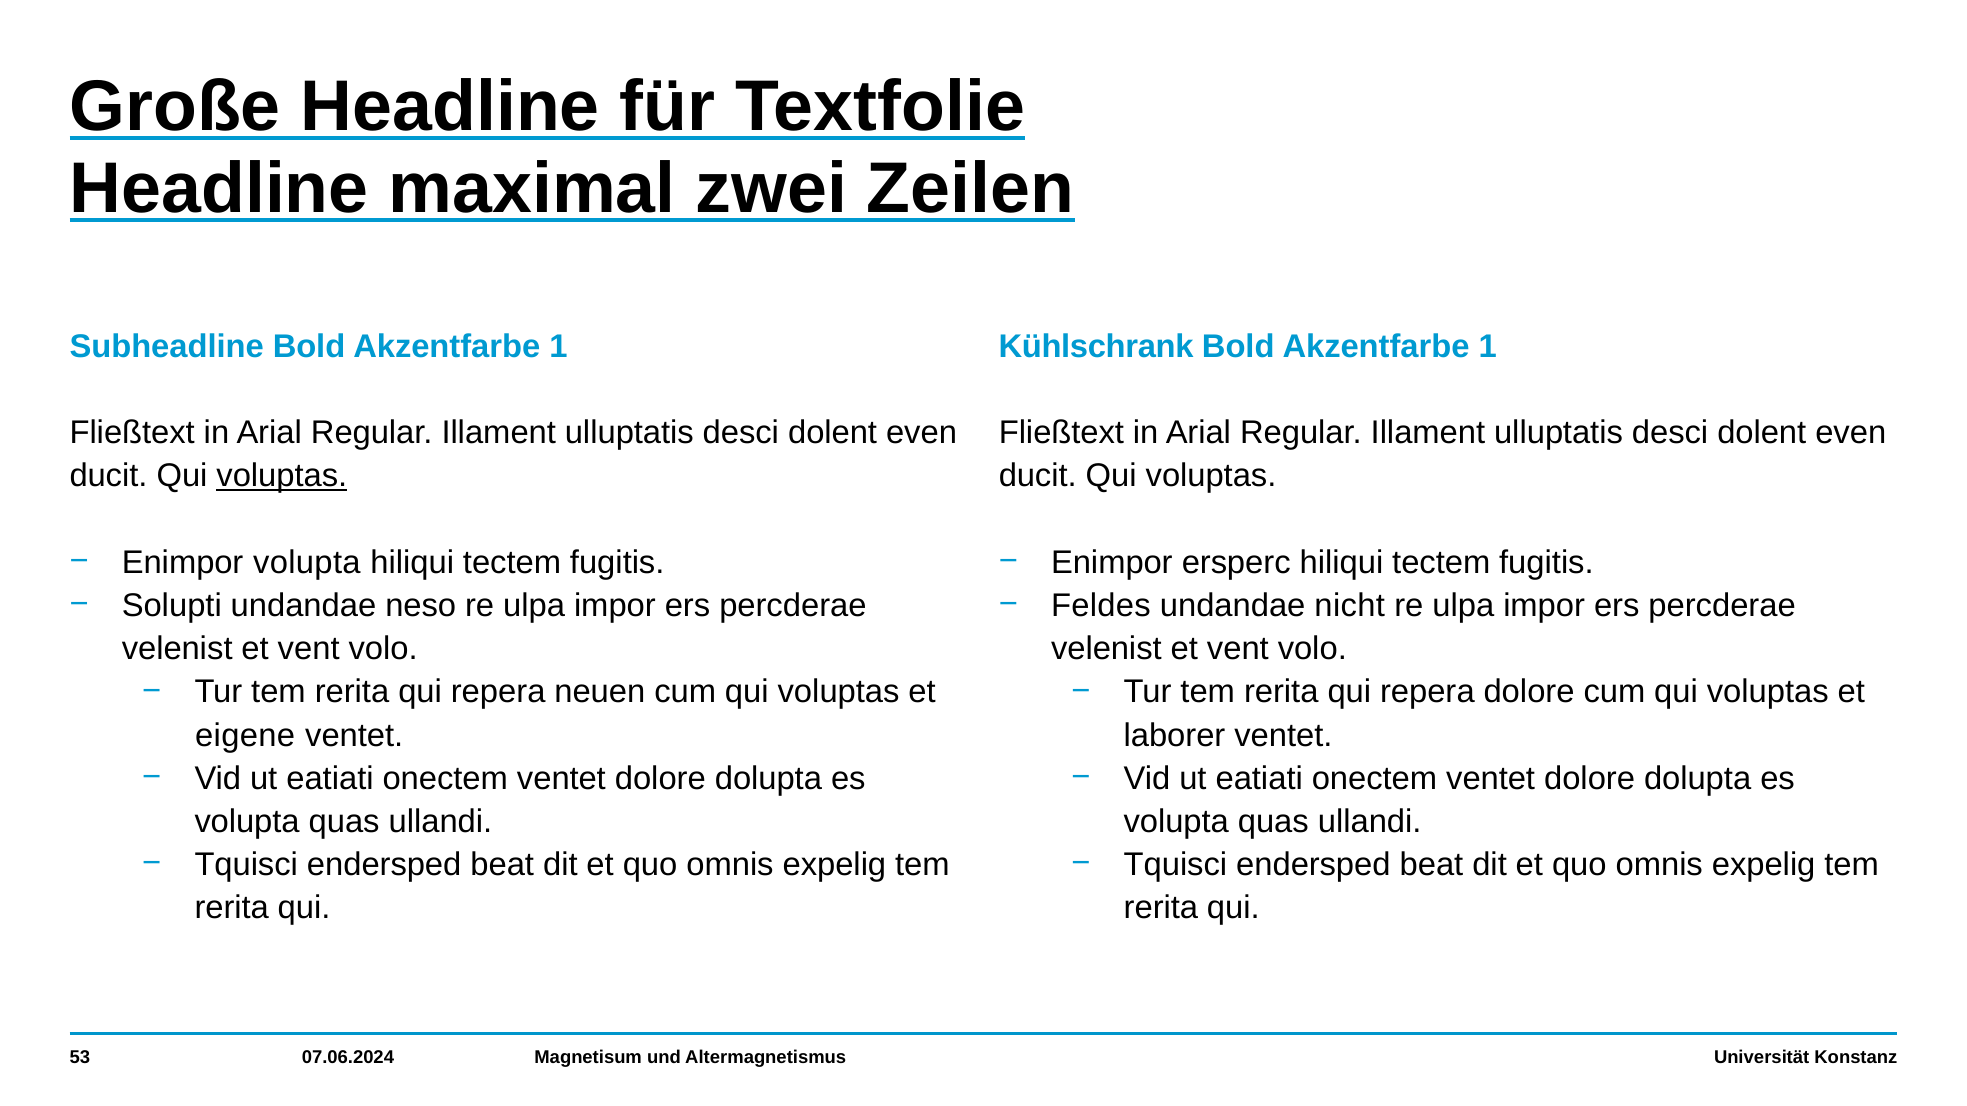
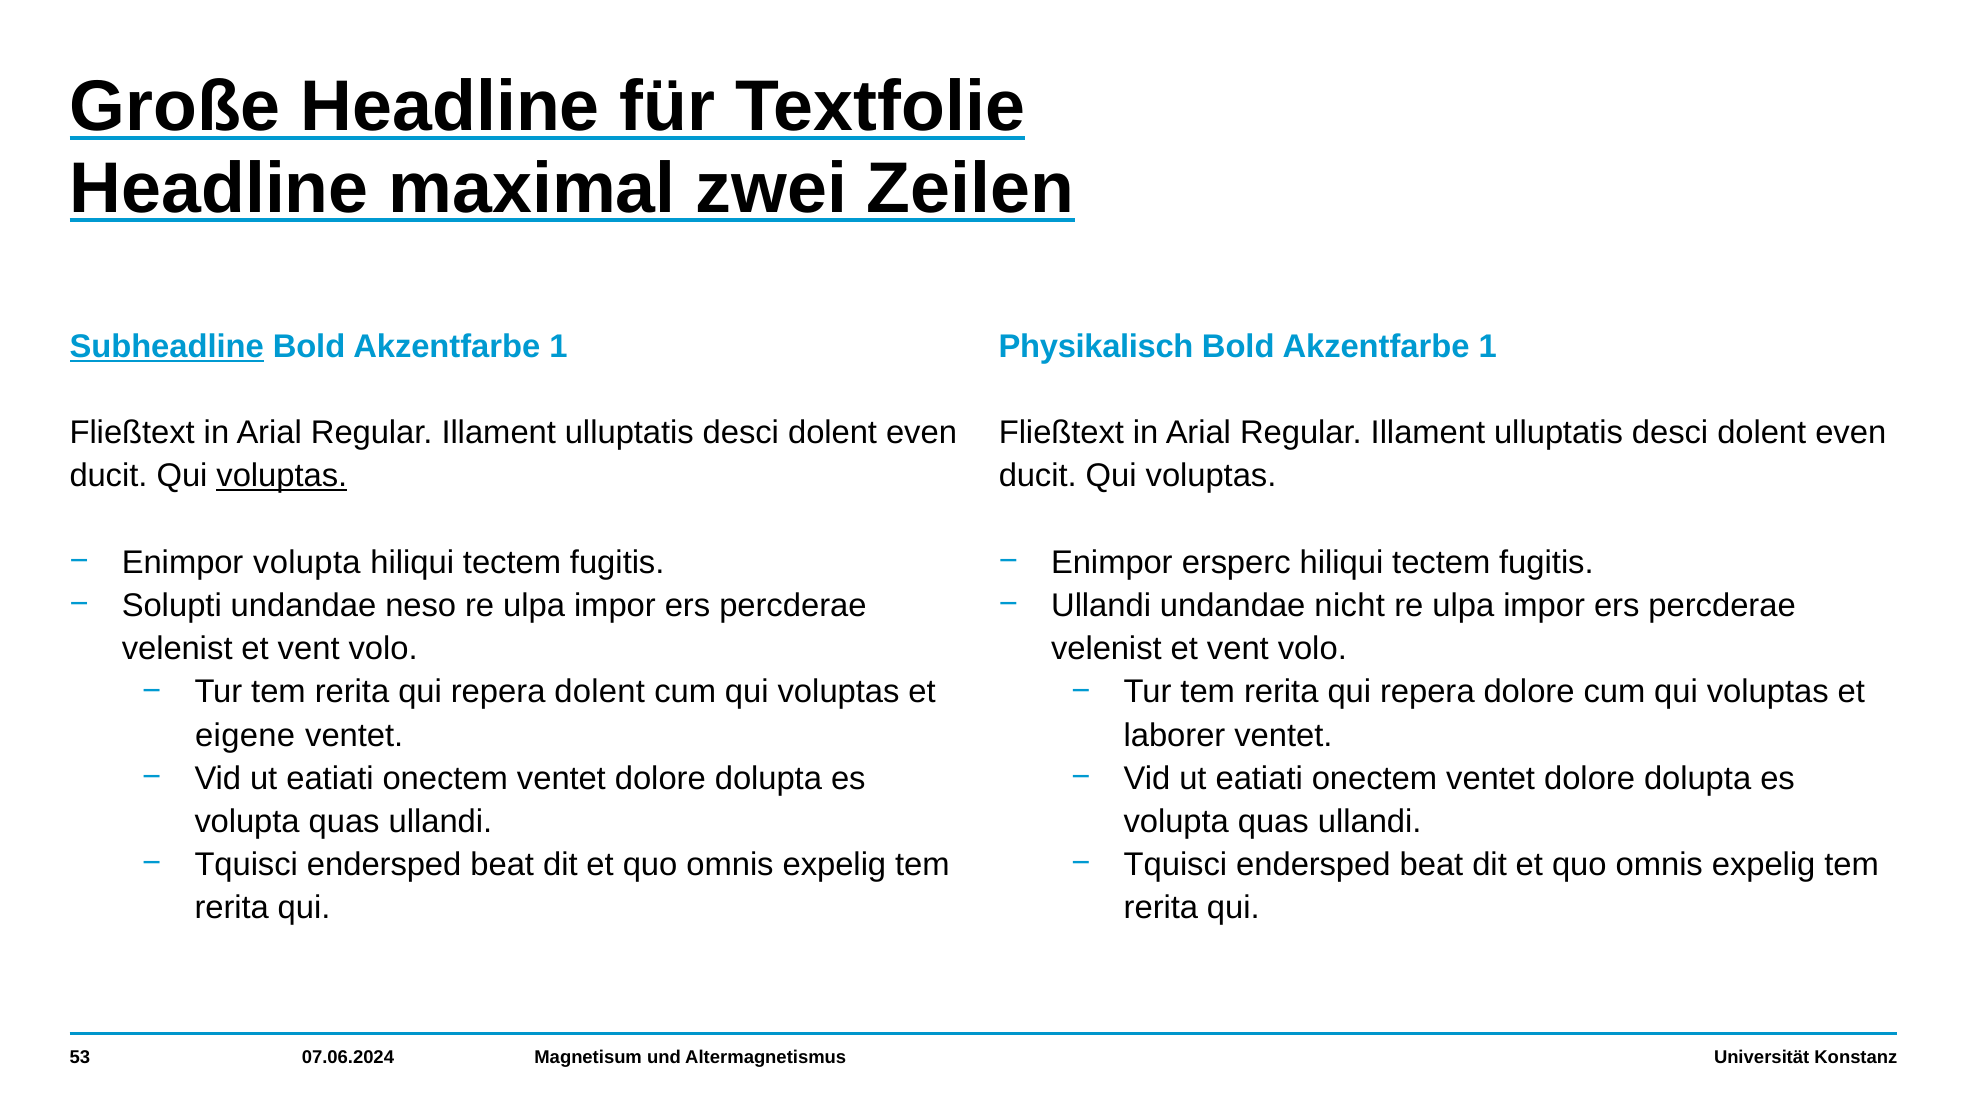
Subheadline underline: none -> present (167, 347)
Kühlschrank: Kühlschrank -> Physikalisch (1096, 347)
Feldes: Feldes -> Ullandi (1101, 606)
repera neuen: neuen -> dolent (600, 692)
